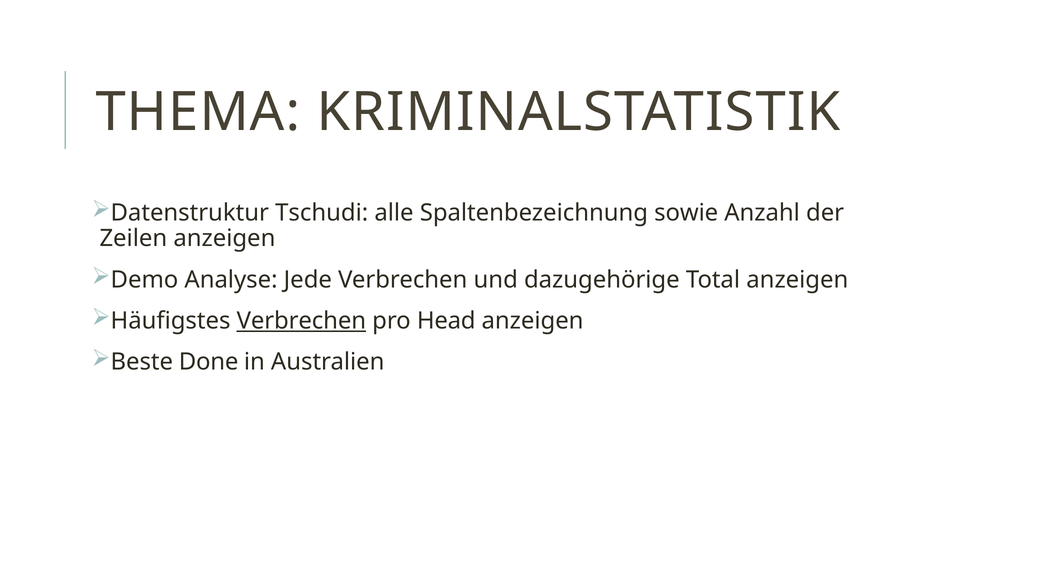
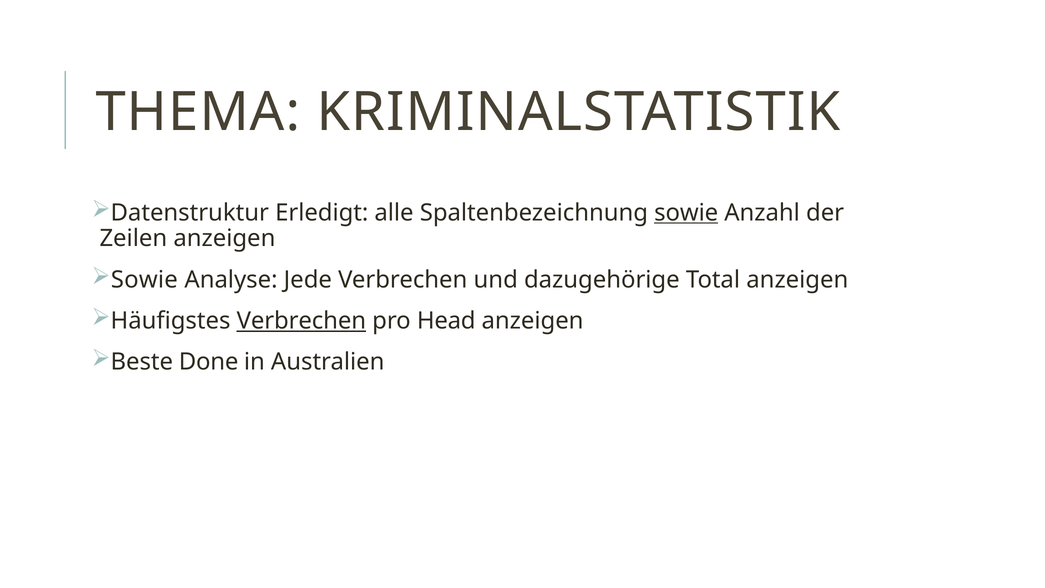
Tschudi: Tschudi -> Erledigt (322, 213)
sowie underline: none -> present (686, 213)
Demo: Demo -> Sowie (144, 280)
